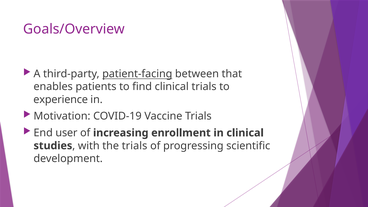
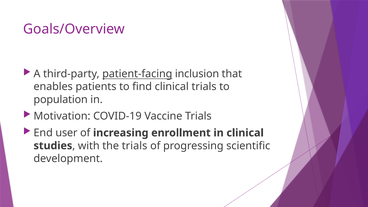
between: between -> inclusion (197, 74)
experience: experience -> population (61, 99)
